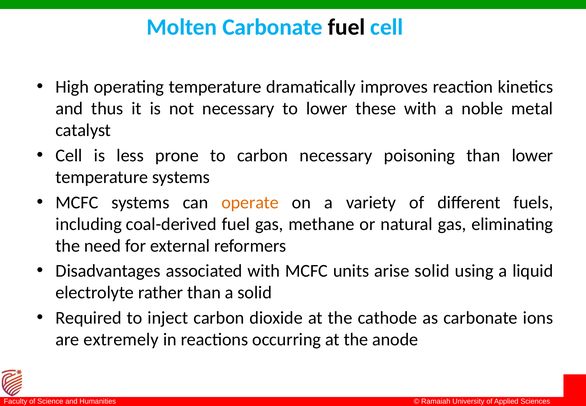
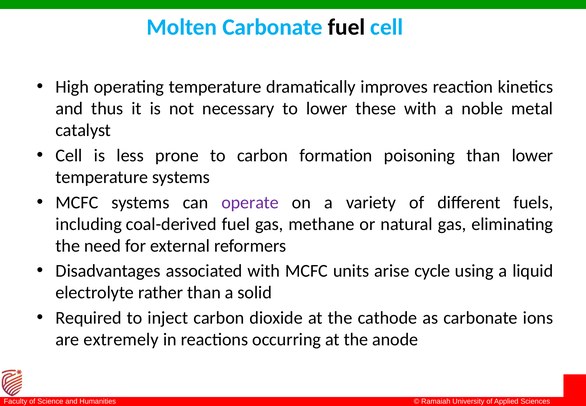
carbon necessary: necessary -> formation (336, 155)
operate colour: orange -> purple (250, 202)
arise solid: solid -> cycle (432, 271)
